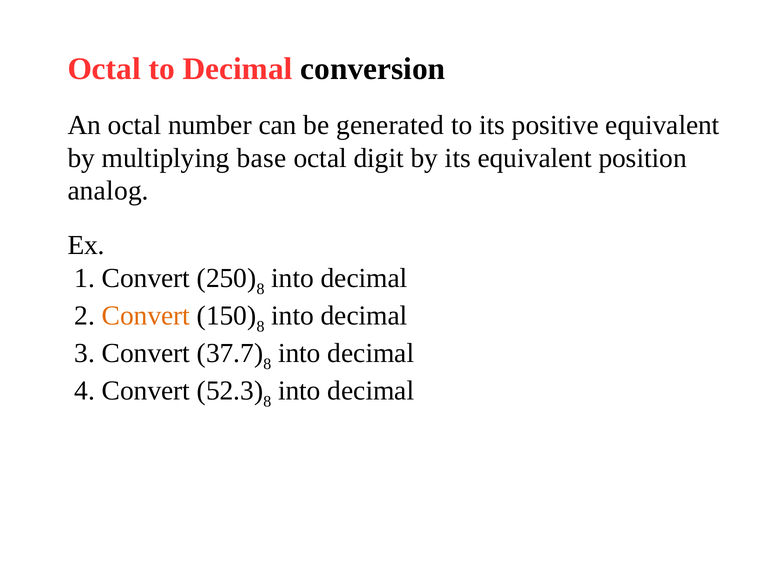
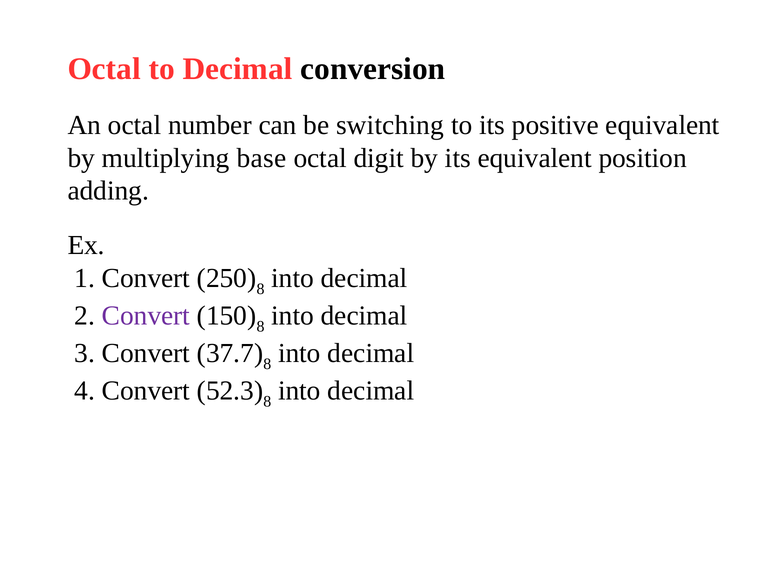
generated: generated -> switching (390, 125)
analog: analog -> adding (108, 191)
Convert colour: orange -> purple (146, 316)
